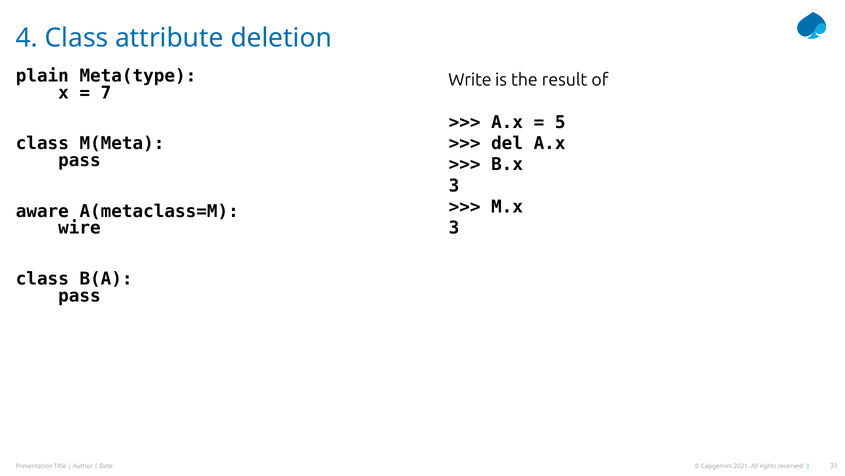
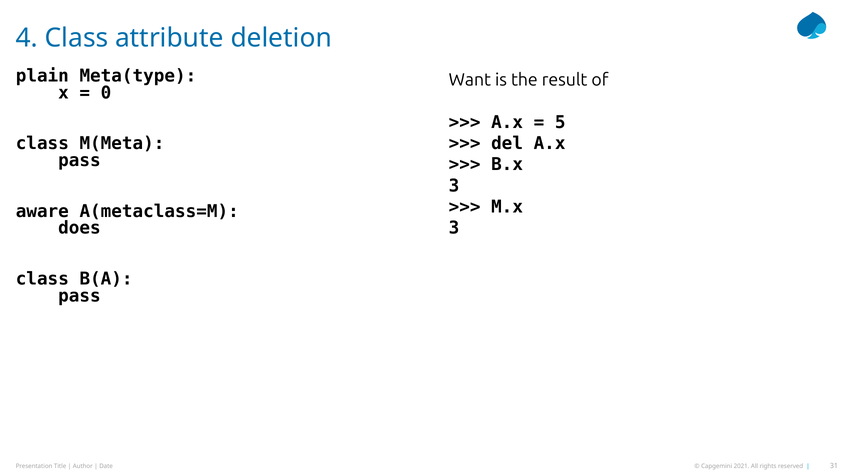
Write: Write -> Want (470, 80)
7: 7 -> 0 (106, 93)
wire: wire -> does (79, 228)
